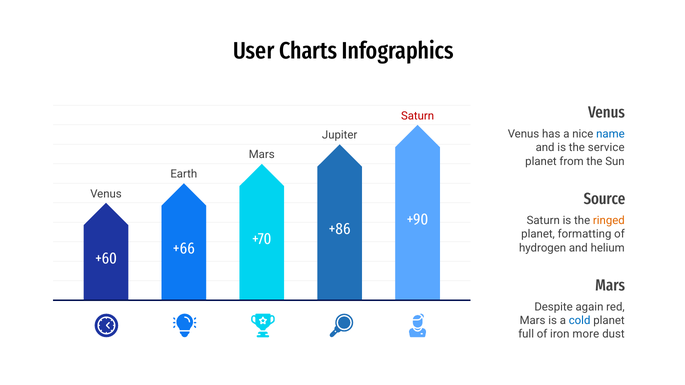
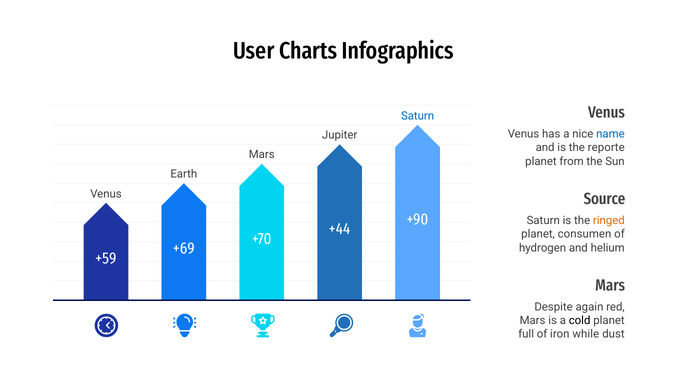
Saturn colour: red -> blue (418, 116)
service: service -> reporte (606, 148)
+86: +86 -> +44 (340, 229)
formatting: formatting -> consumen (585, 234)
+66: +66 -> +69 (184, 249)
+60: +60 -> +59 (106, 259)
cold colour: blue -> black (580, 321)
more: more -> while (586, 335)
